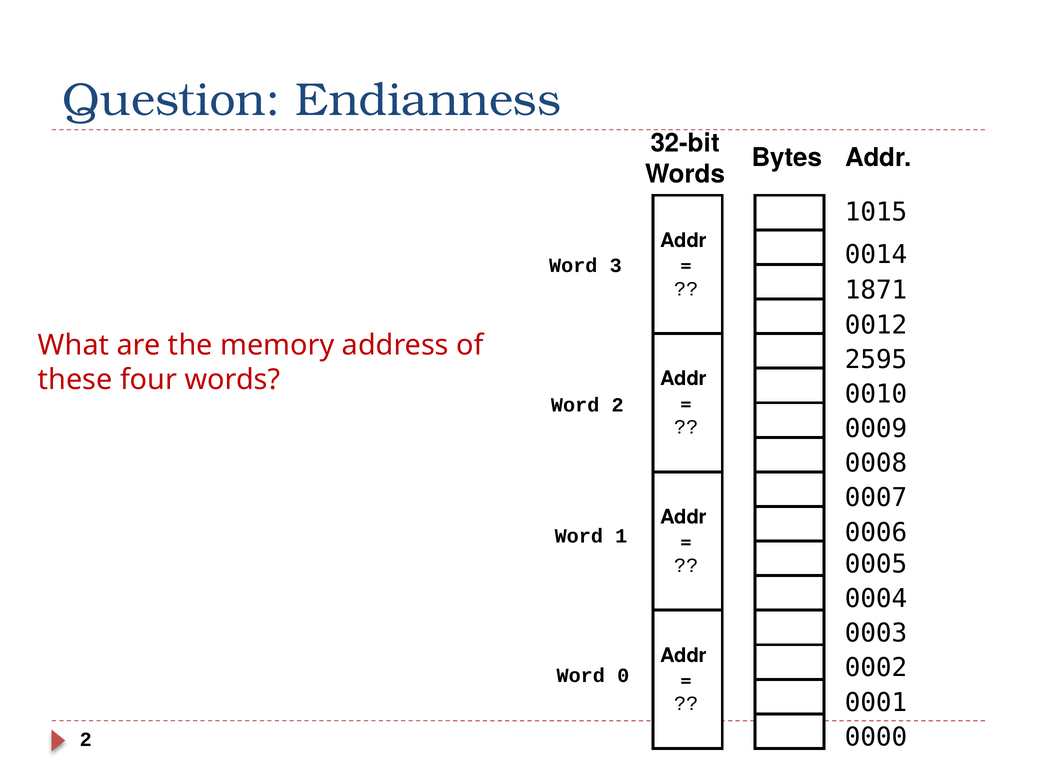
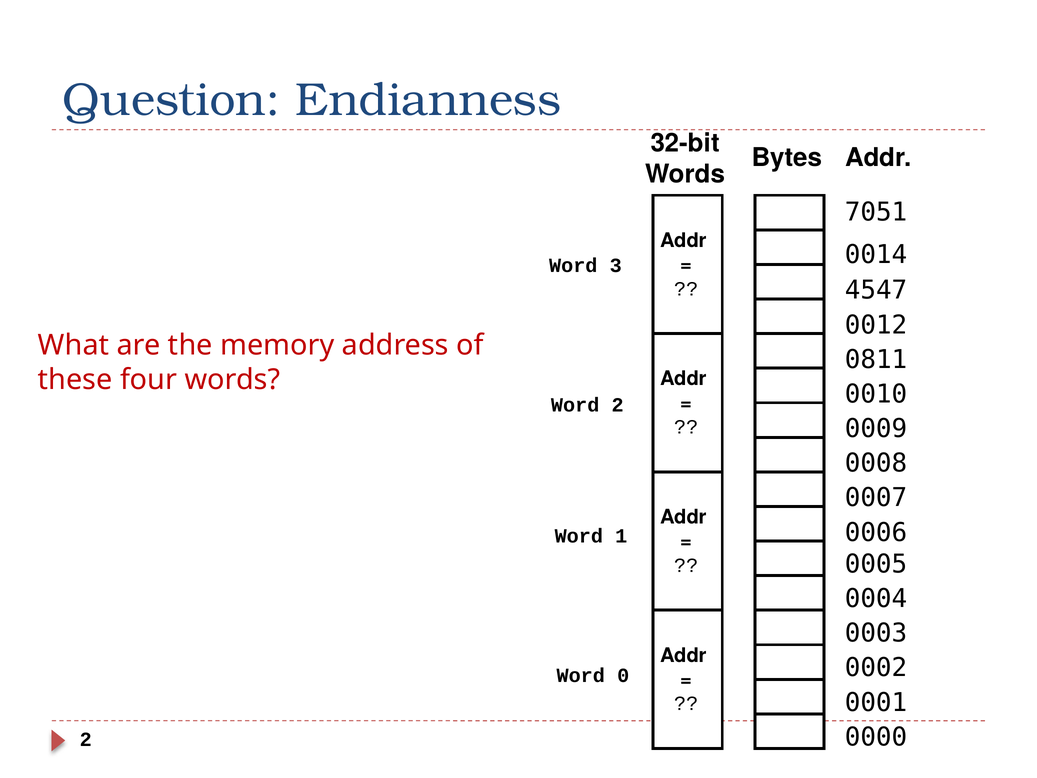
1015: 1015 -> 7051 (876, 212)
1871: 1871 -> 4547 (876, 290)
2595: 2595 -> 0811 (876, 359)
